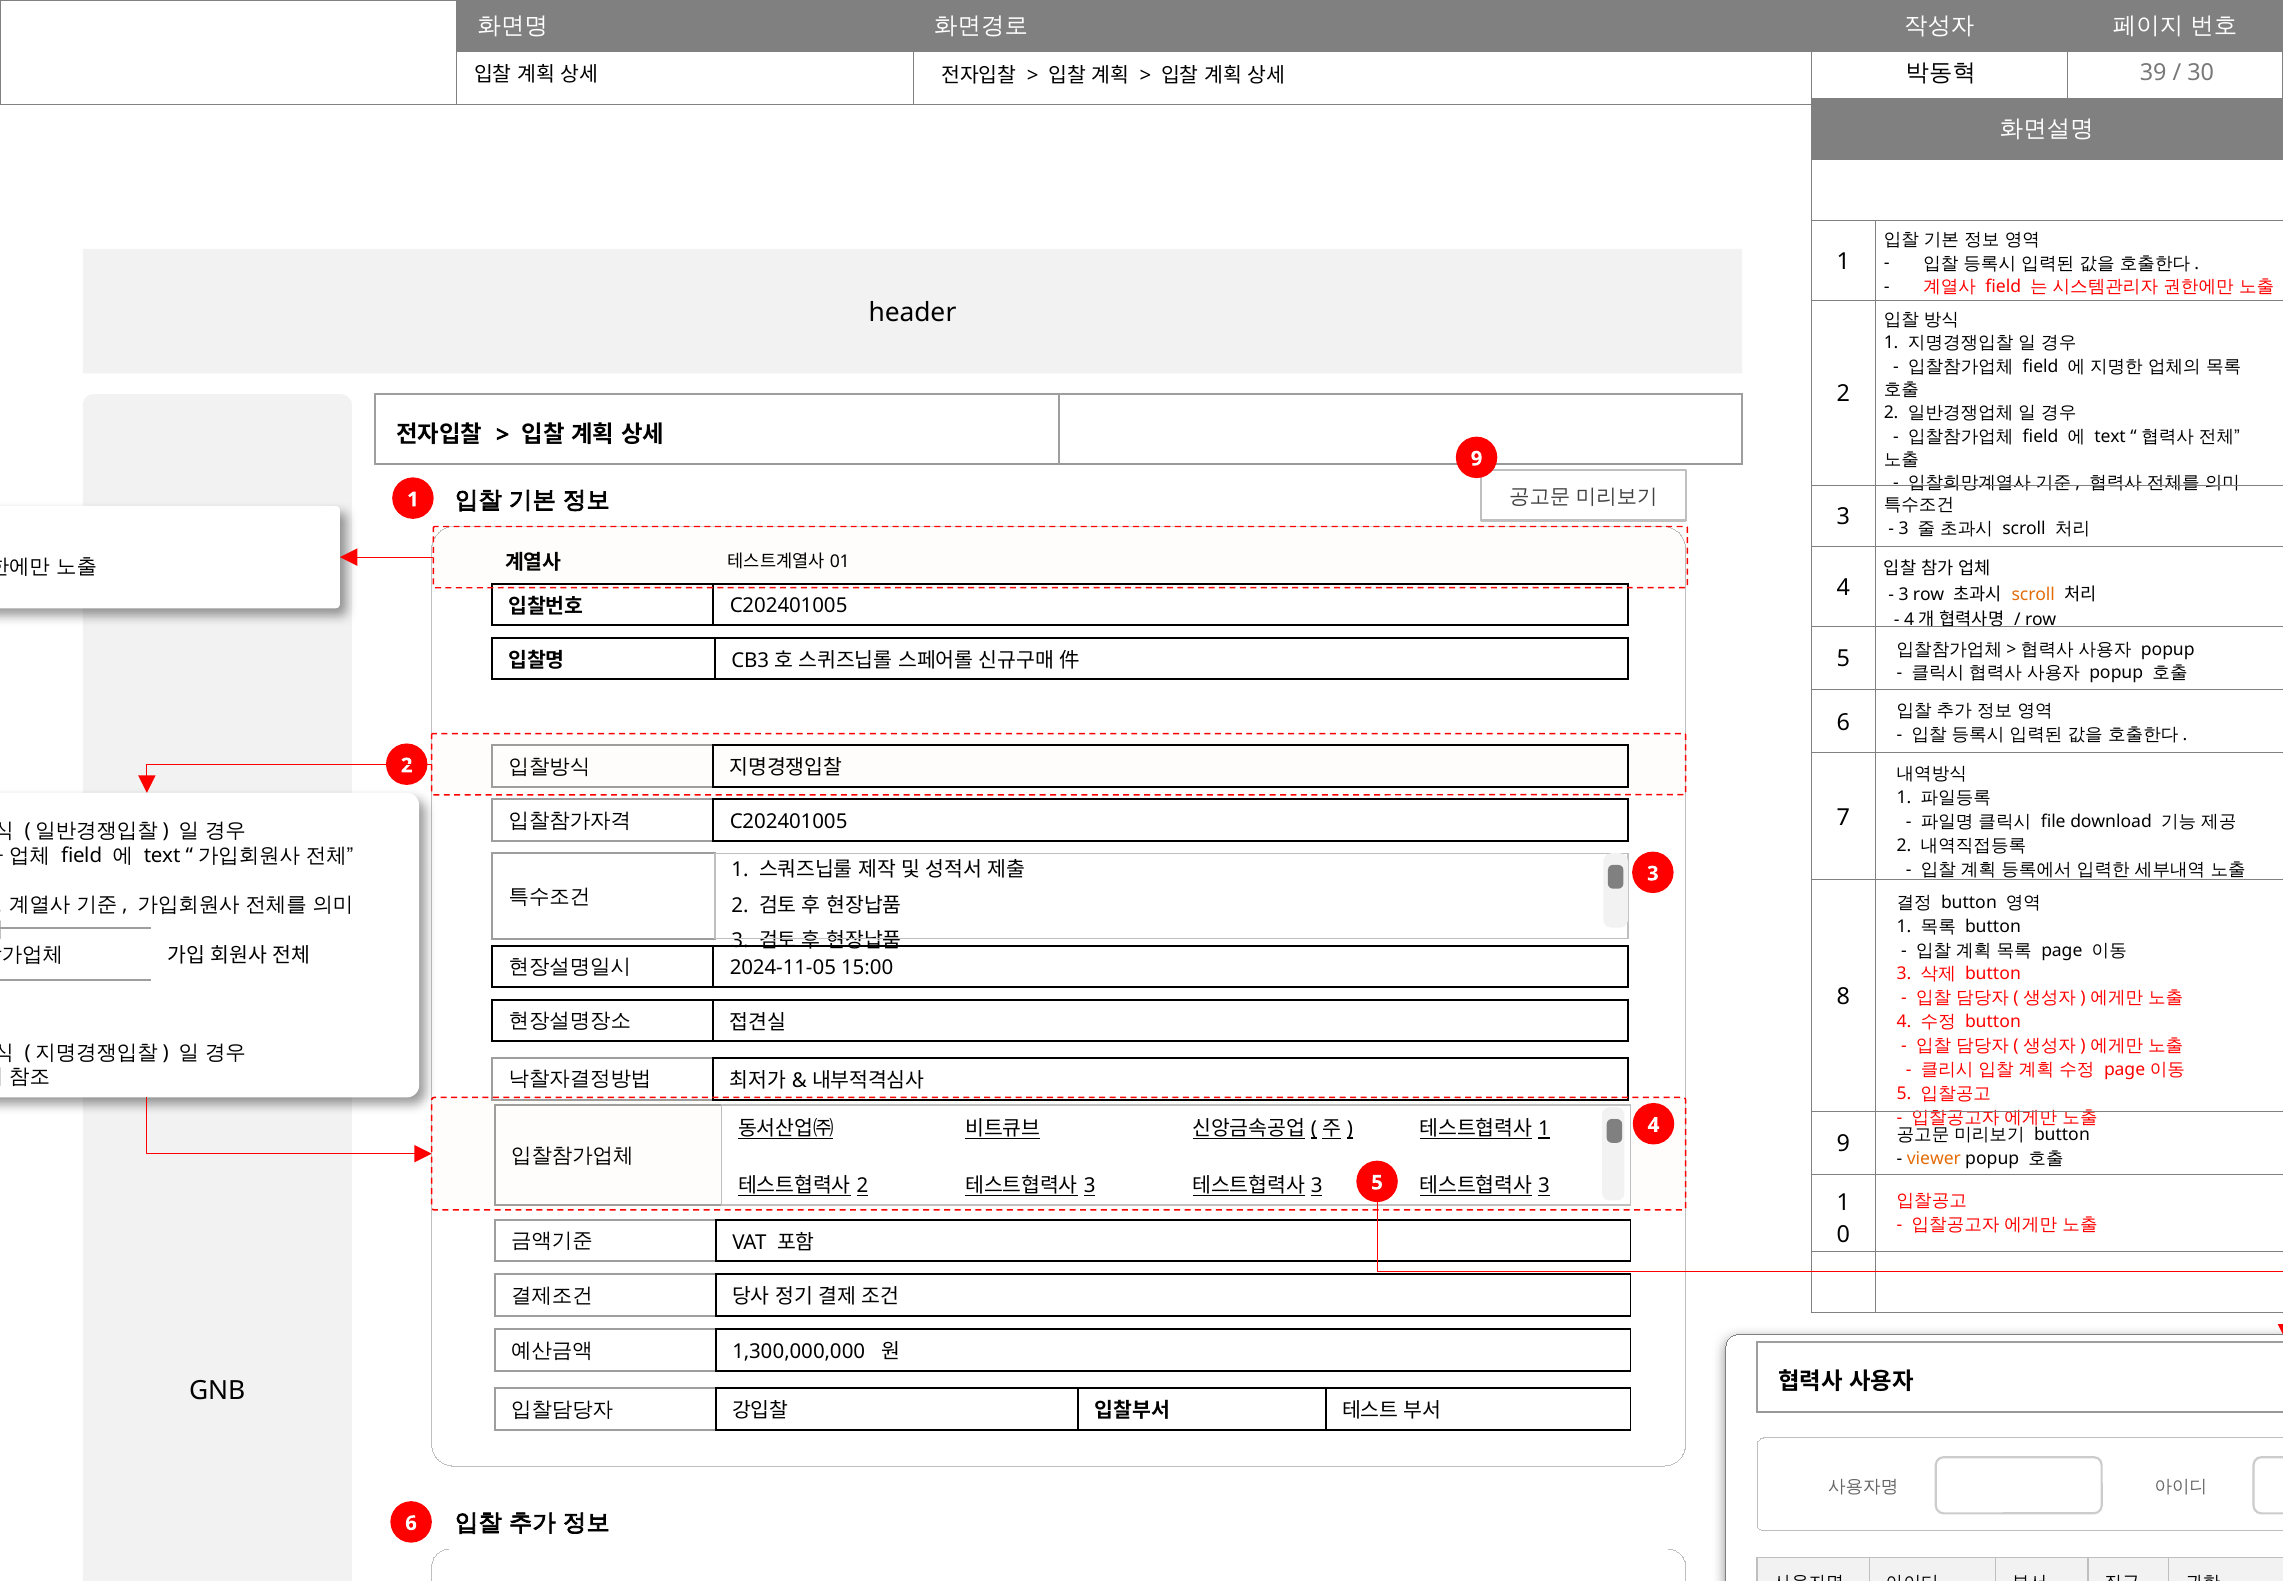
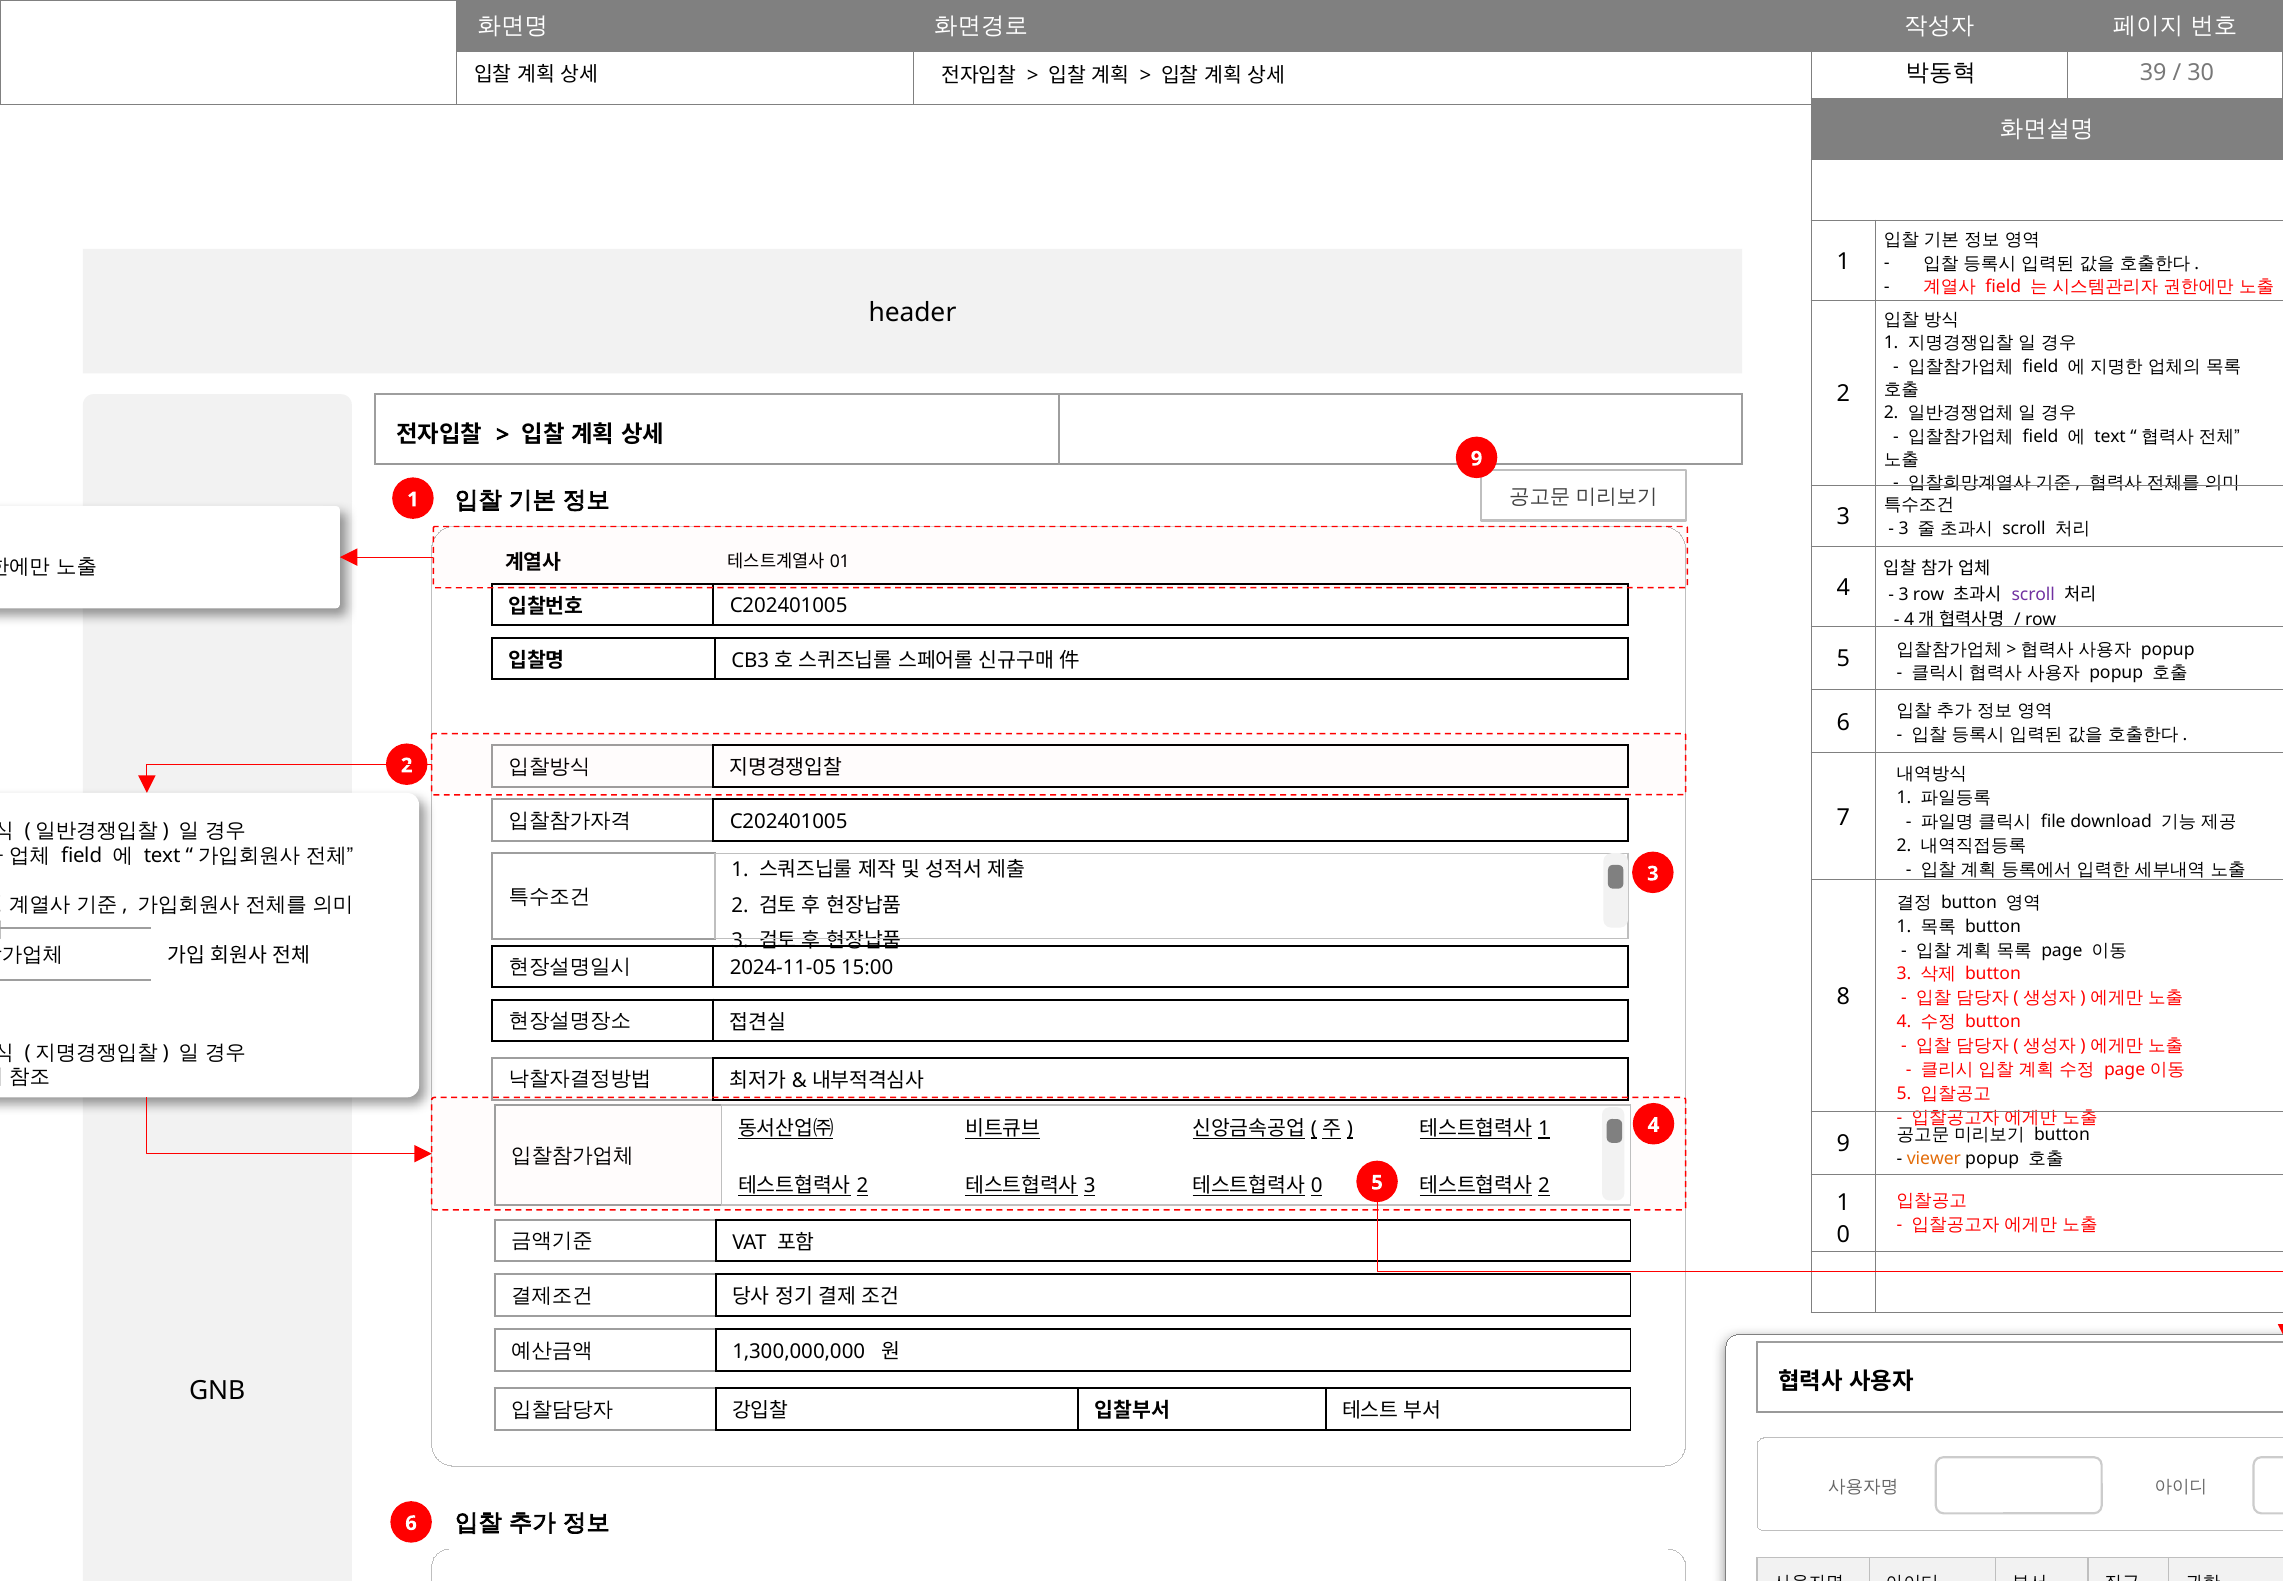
scroll colour: orange -> purple (2033, 594)
3: 3 -> 0 (1317, 1185)
3: 3 -> 2 (1544, 1185)
